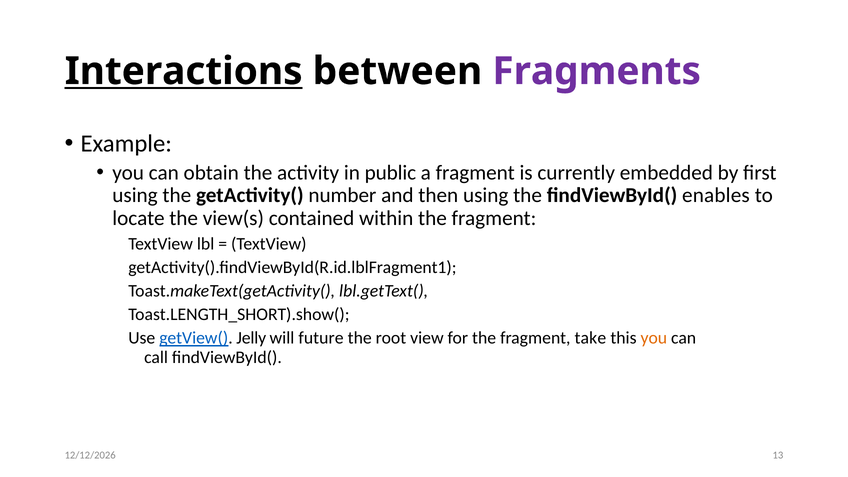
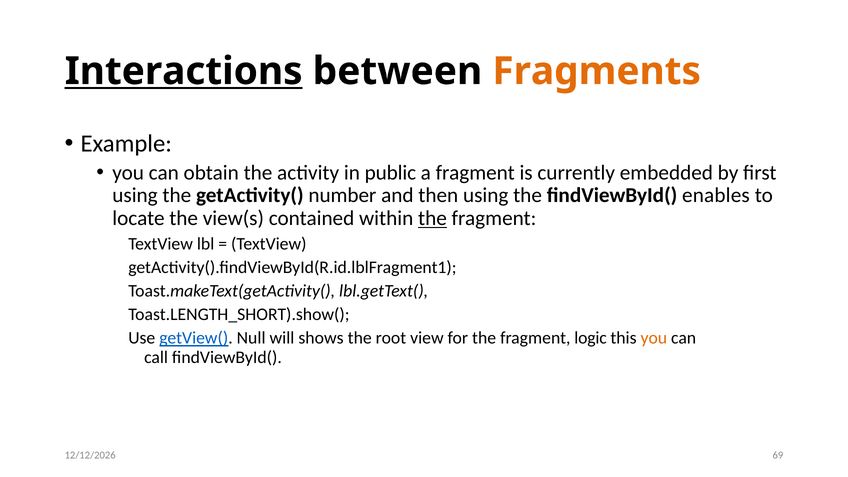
Fragments colour: purple -> orange (597, 71)
the underline: none -> present (432, 218)
Jelly: Jelly -> Null (251, 338)
future: future -> shows (321, 338)
take: take -> logic (591, 338)
13: 13 -> 69 (778, 455)
